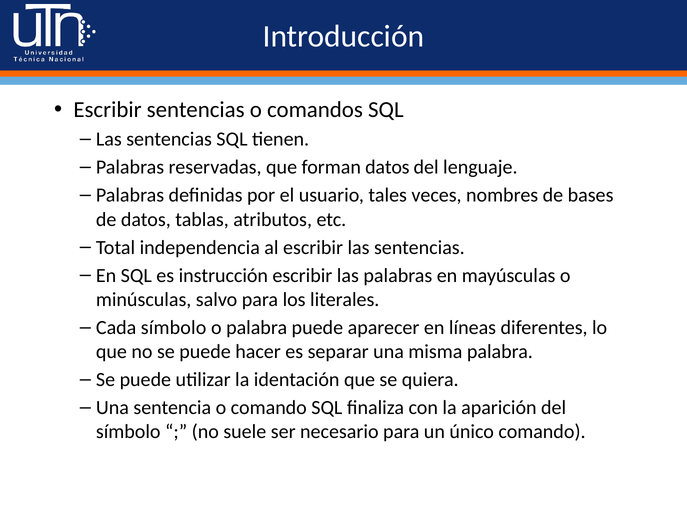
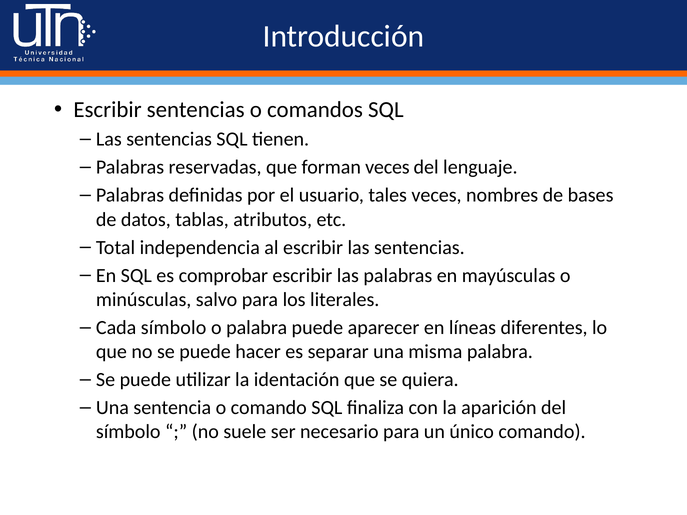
forman datos: datos -> veces (387, 167)
instrucción: instrucción -> comprobar (223, 276)
